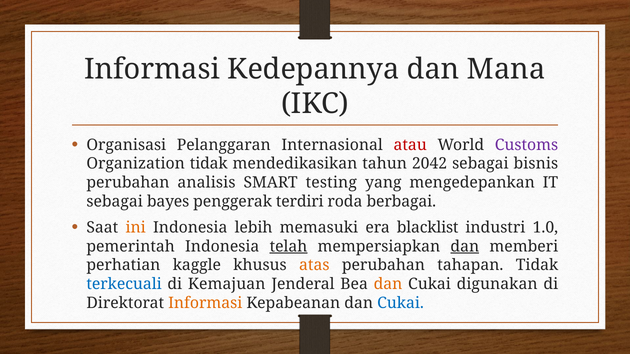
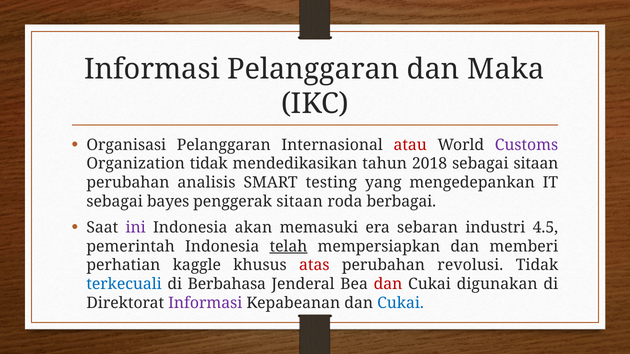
Informasi Kedepannya: Kedepannya -> Pelanggaran (313, 69)
Mana: Mana -> Maka (506, 69)
2042: 2042 -> 2018 (430, 164)
sebagai bisnis: bisnis -> sitaan (536, 164)
penggerak terdiri: terdiri -> sitaan (300, 202)
ini colour: orange -> purple (136, 228)
lebih: lebih -> akan (253, 228)
blacklist: blacklist -> sebaran (428, 228)
1.0: 1.0 -> 4.5 (545, 228)
dan underline: present -> none (465, 247)
atas colour: orange -> red (314, 266)
tahapan: tahapan -> revolusi (470, 266)
Kemajuan: Kemajuan -> Berbahasa (227, 284)
dan colour: orange -> red (388, 284)
Informasi colour: orange -> purple (205, 303)
